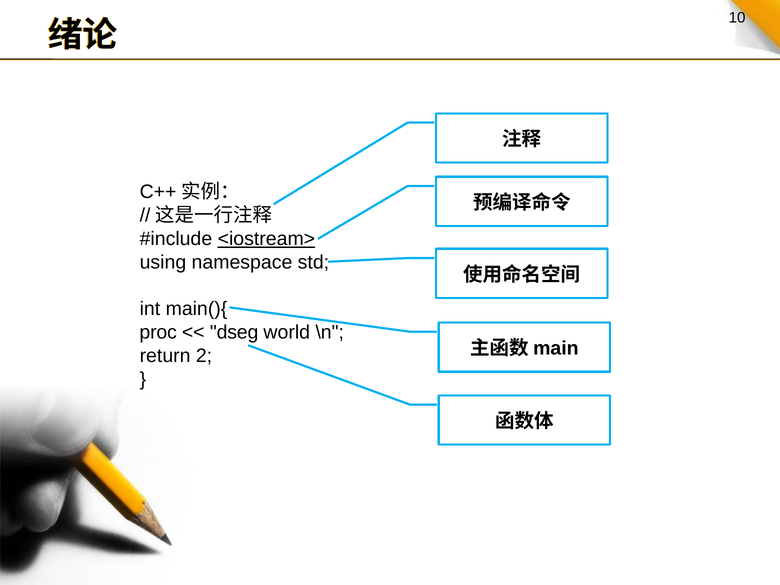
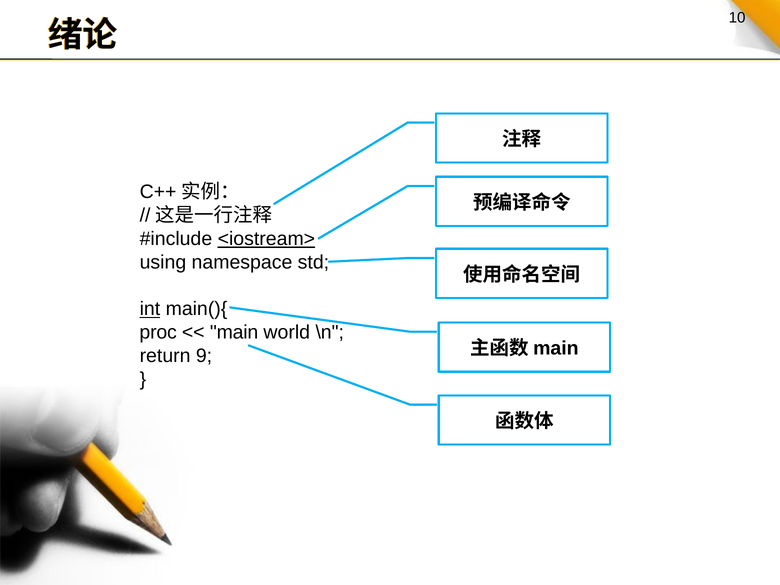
int underline: none -> present (150, 309)
dseg: dseg -> main (234, 332)
2: 2 -> 9 (204, 356)
